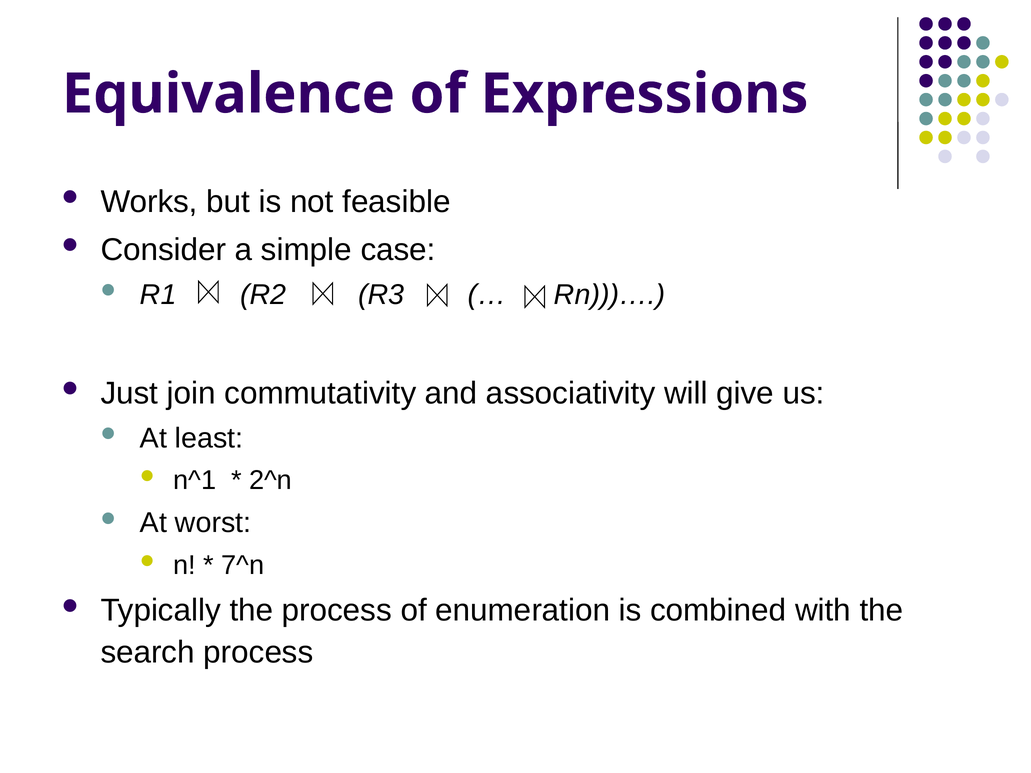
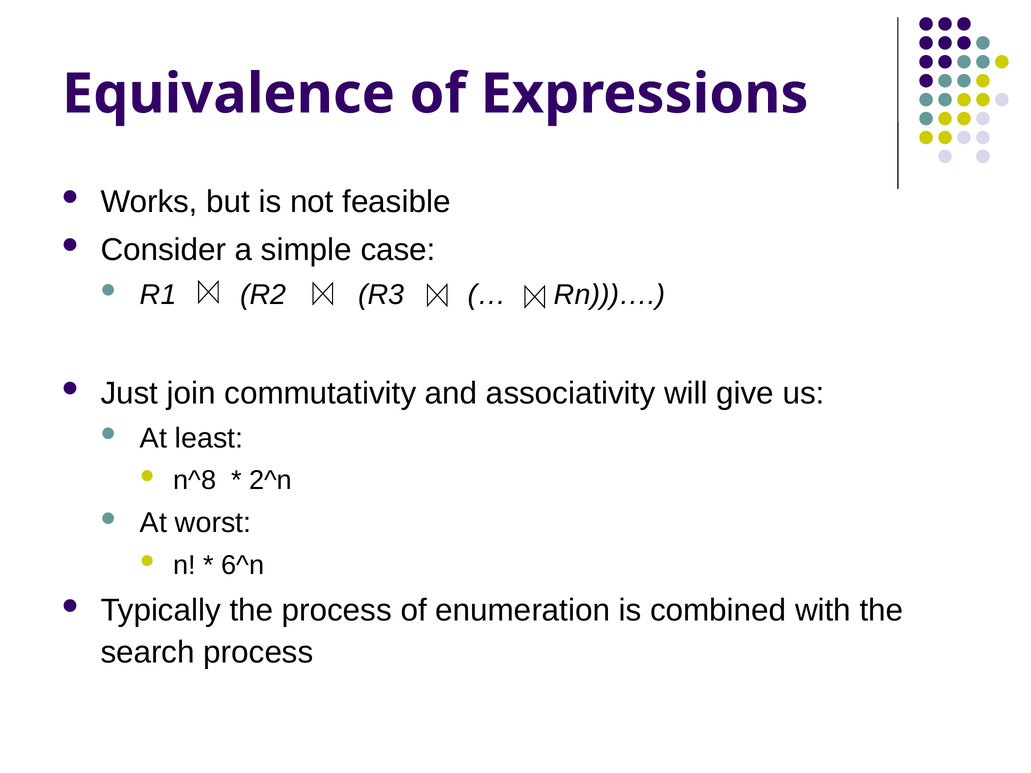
n^1: n^1 -> n^8 (195, 480)
7^n: 7^n -> 6^n (243, 565)
